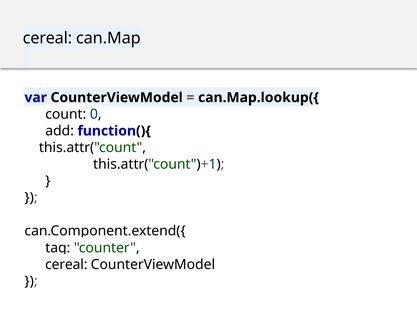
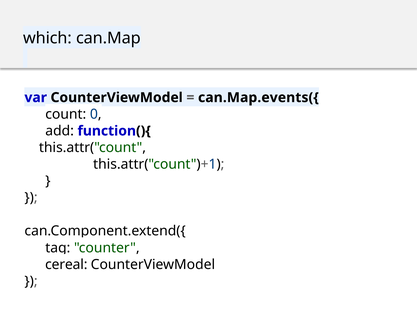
cereal: cereal -> which (47, 38)
can.Map.lookup({: can.Map.lookup({ -> can.Map.events({ (258, 97)
